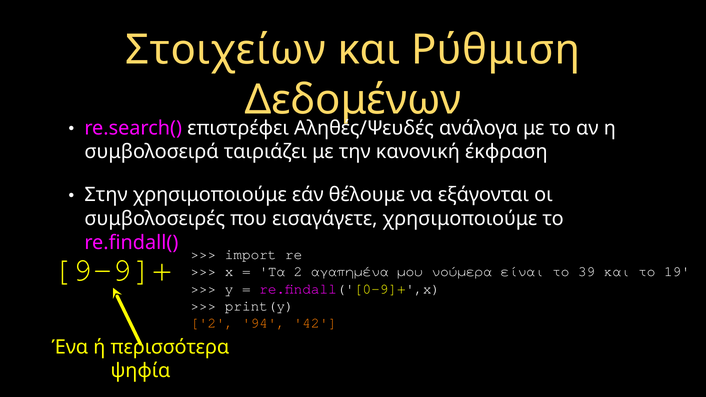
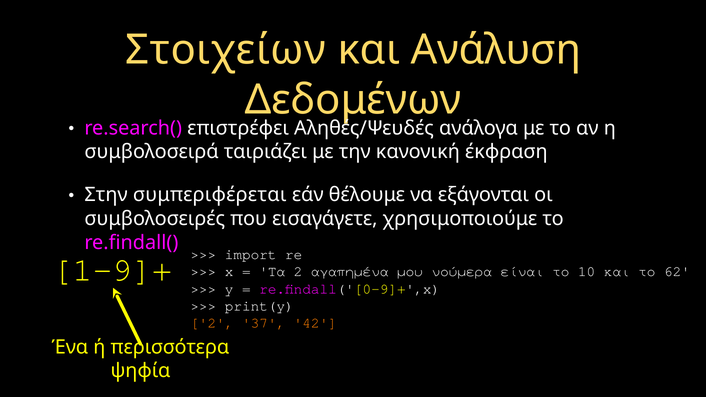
Ρύθμιση: Ρύθμιση -> Ανάλυση (496, 50)
Στην χρησιμοποιούμε: χρησιμοποιούμε -> συμπεριφέρεται (210, 195)
9-9]+: 9-9]+ -> 1-9]+ (112, 270)
39: 39 -> 10 (587, 272)
19: 19 -> 62 (677, 272)
94: 94 -> 37 (264, 323)
